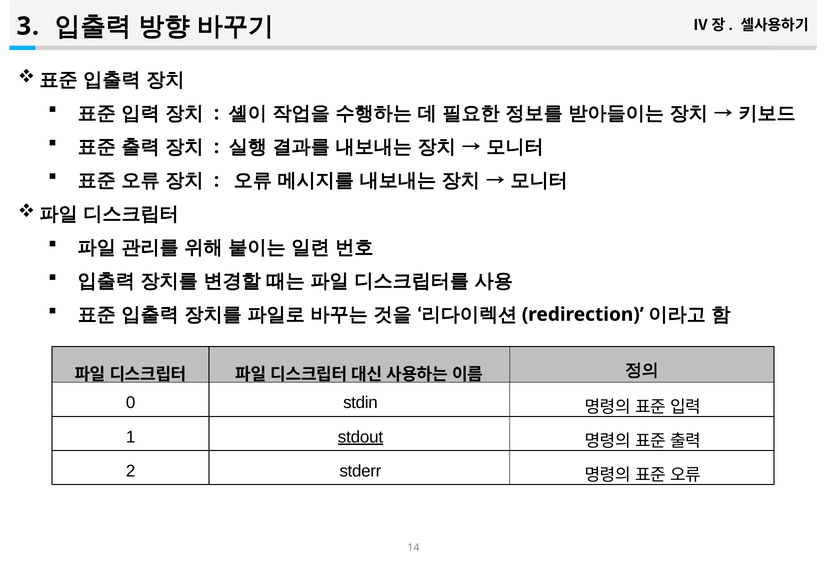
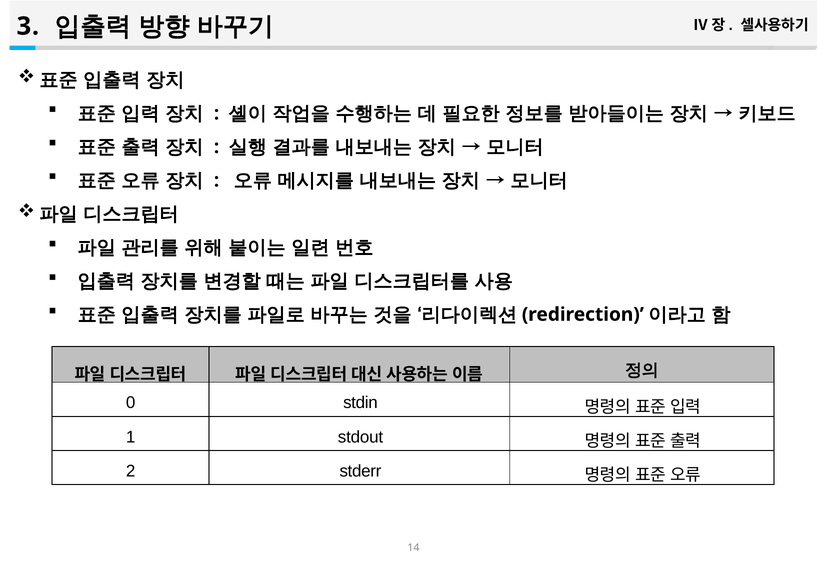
stdout underline: present -> none (360, 437)
